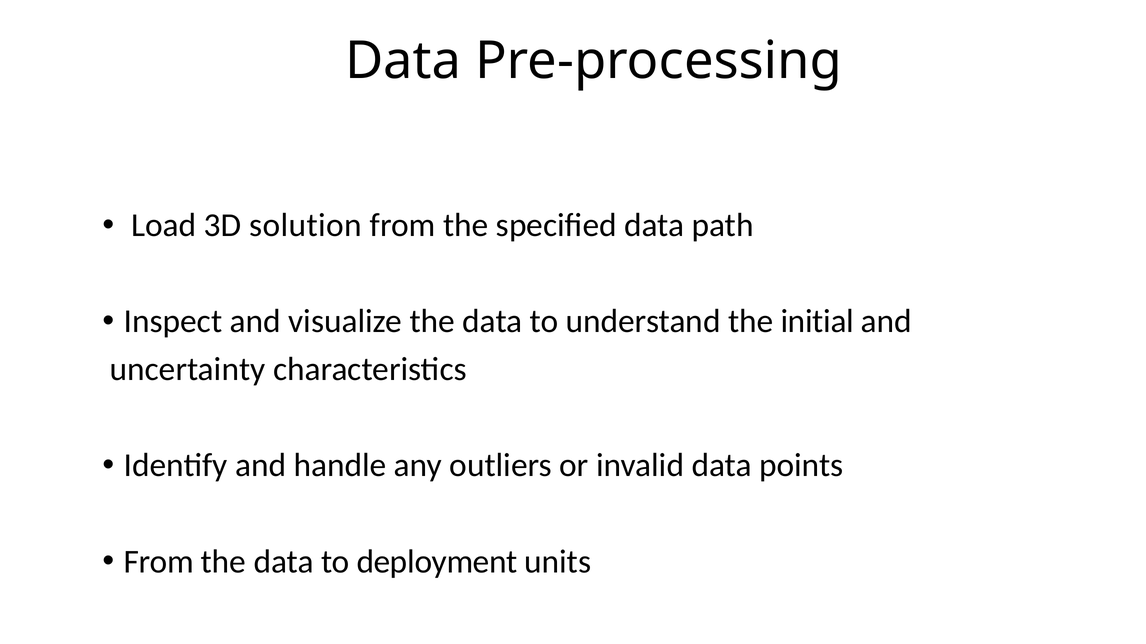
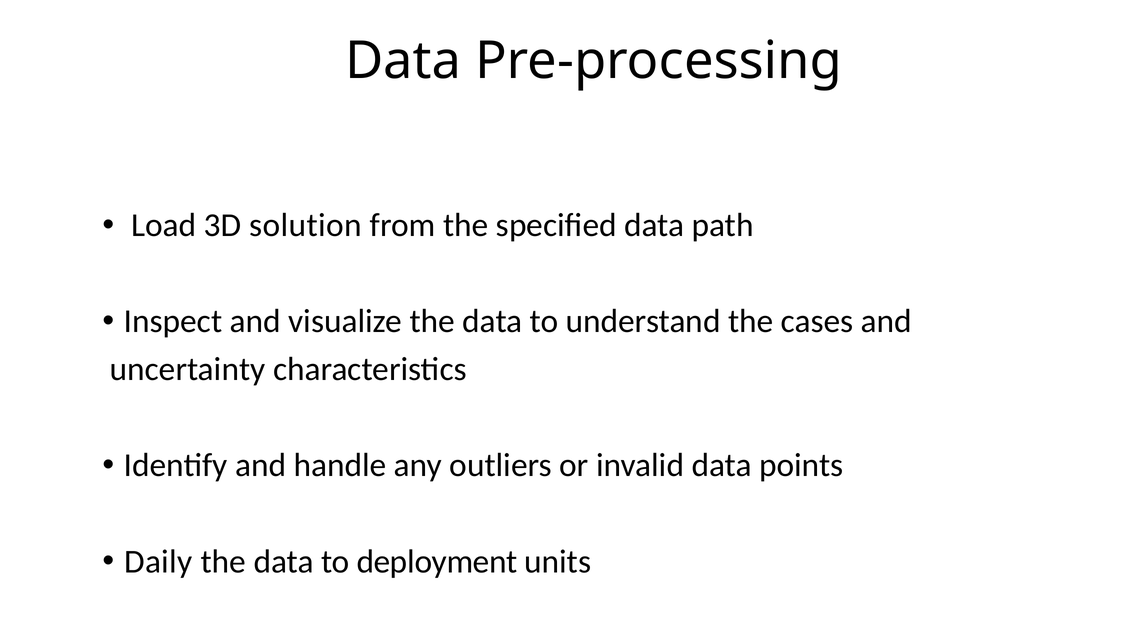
initial: initial -> cases (817, 322)
From: From -> Daily (158, 562)
